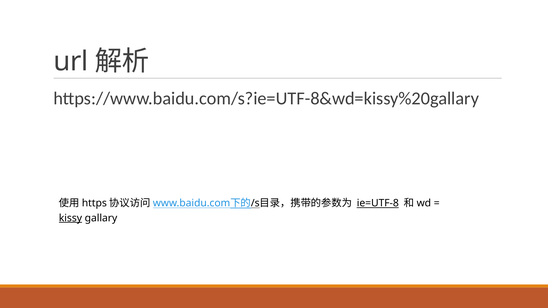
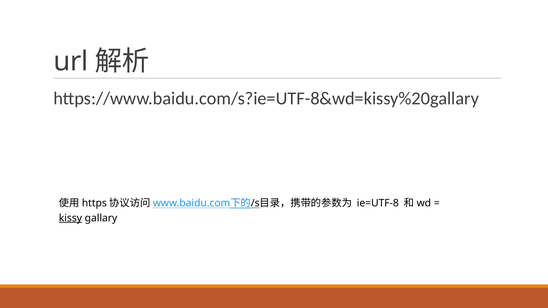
ie=UTF-8 underline: present -> none (378, 203)
